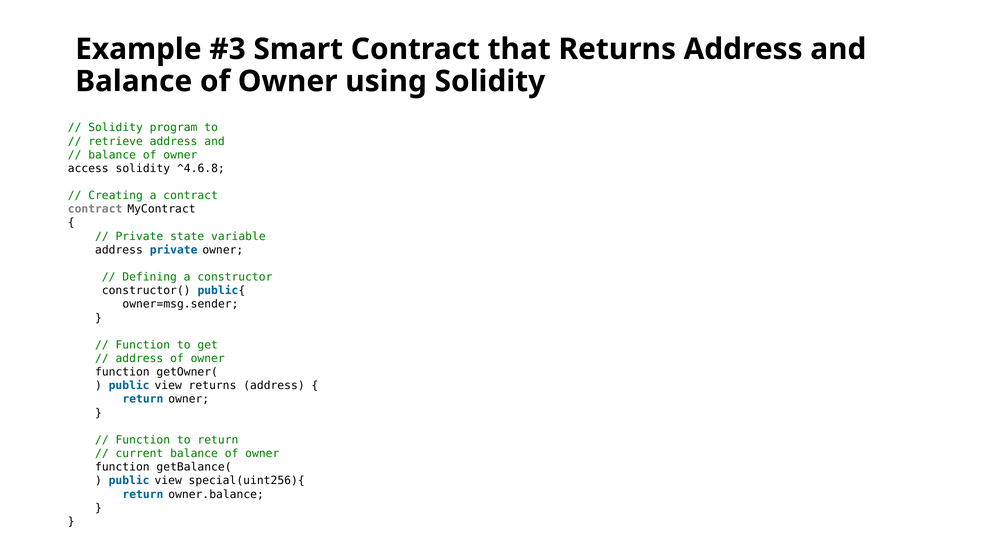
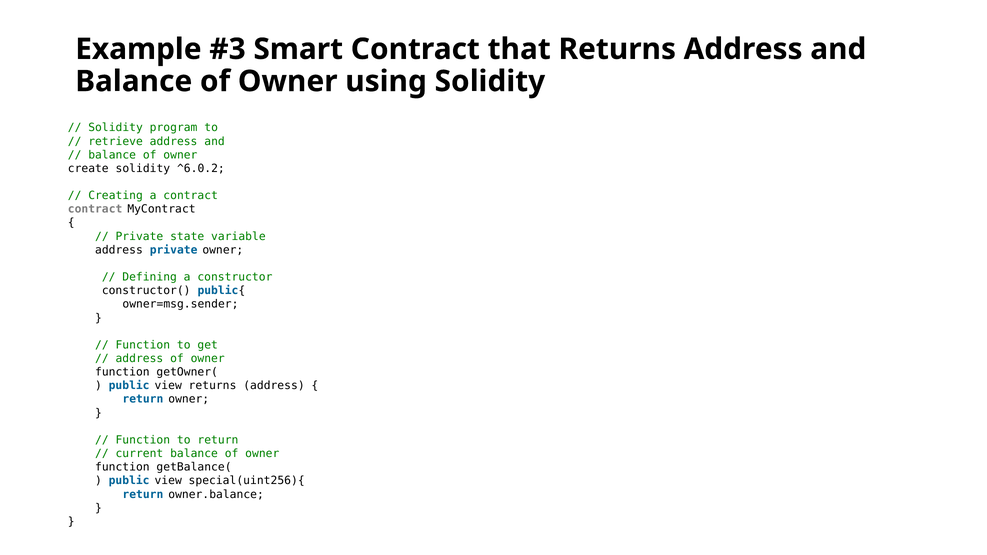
access: access -> create (88, 169)
^4.6.8: ^4.6.8 -> ^6.0.2 (201, 169)
